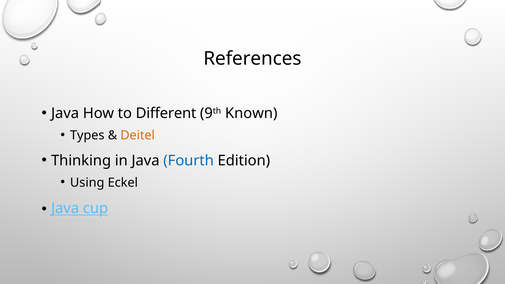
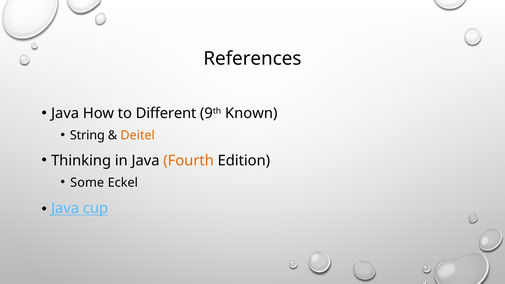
Types: Types -> String (87, 135)
Fourth colour: blue -> orange (189, 161)
Using: Using -> Some (87, 183)
